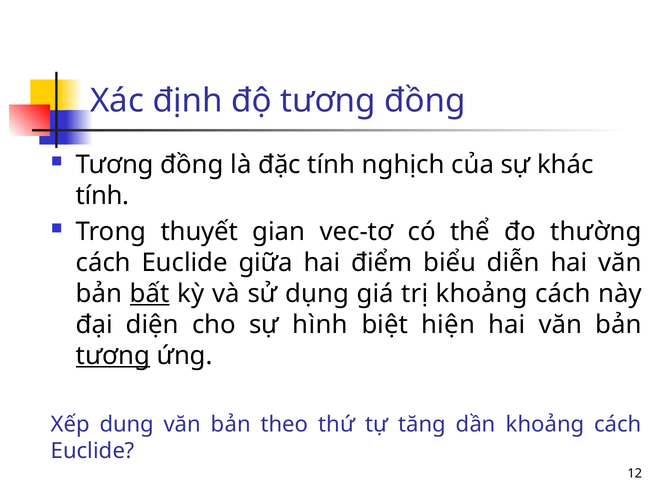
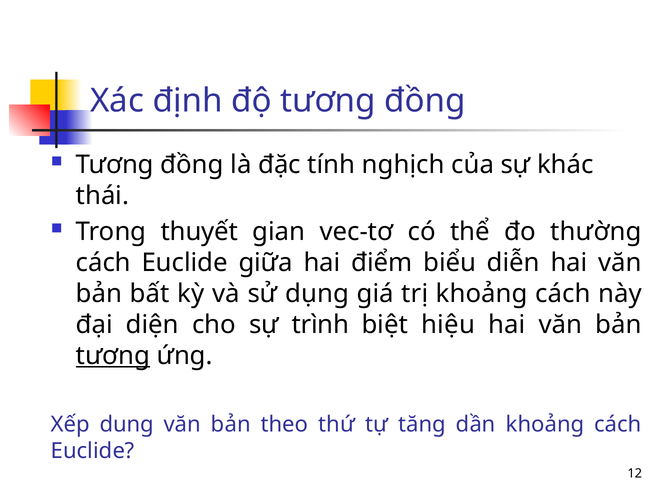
tính: tính -> thái (102, 196)
bất underline: present -> none (150, 294)
hình: hình -> trình (320, 325)
hiện: hiện -> hiệu (448, 325)
